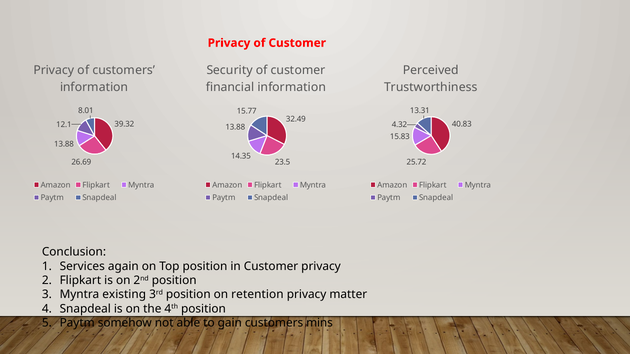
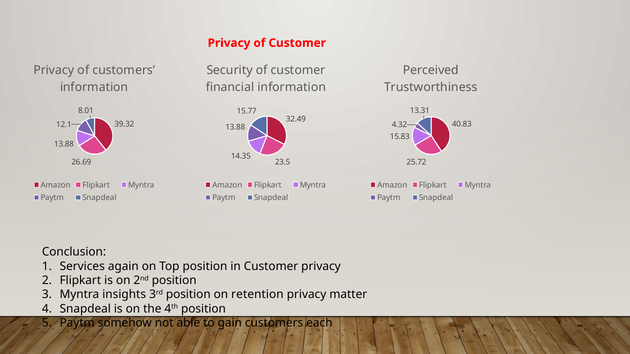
existing: existing -> insights (124, 295)
mins: mins -> each (319, 323)
